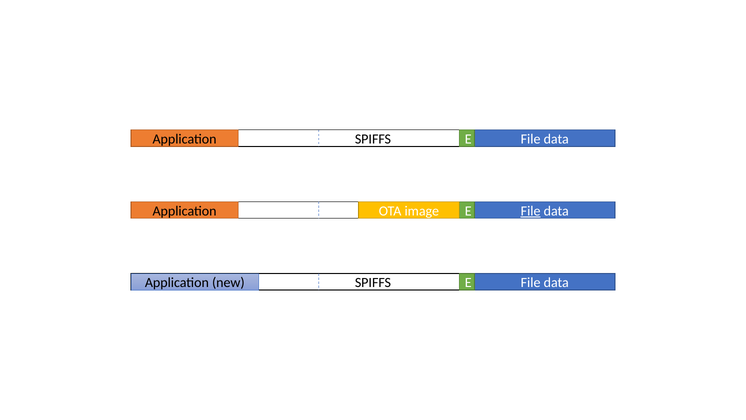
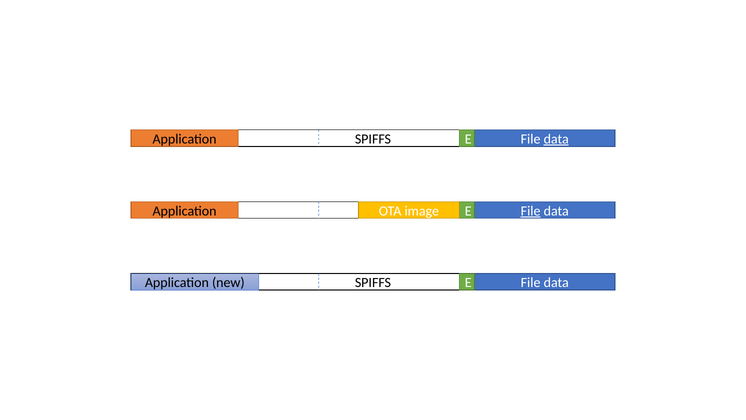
data underline: none -> present (556, 139)
